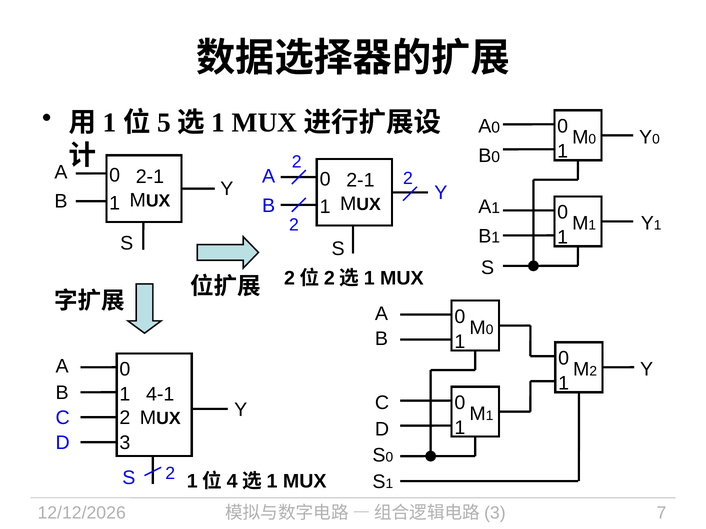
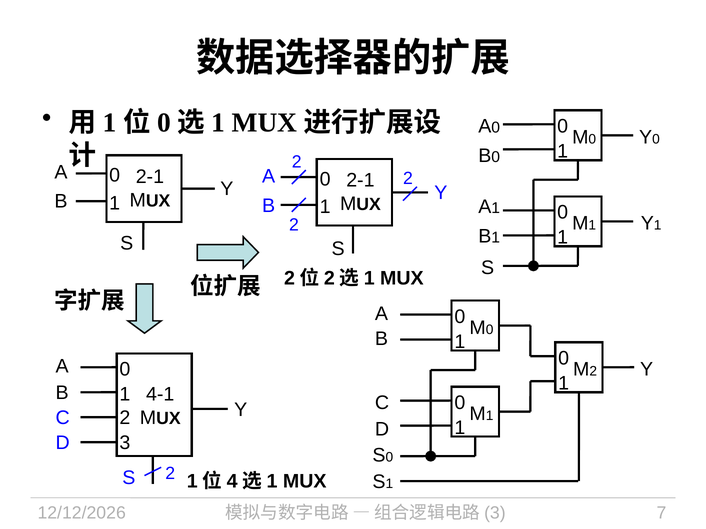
5: 5 -> 0 (164, 123)
